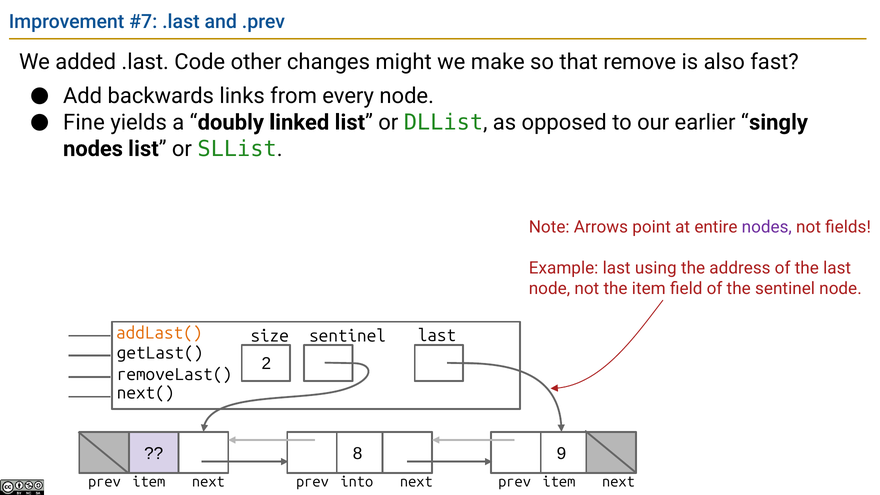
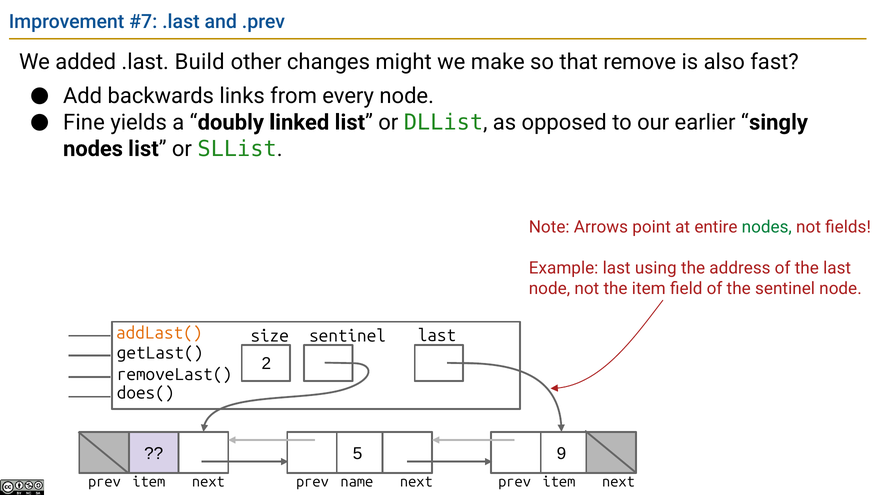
Code: Code -> Build (200, 62)
nodes colour: purple -> green (767, 227)
next(: next( -> does( (146, 393)
8: 8 -> 5 (358, 454)
into: into -> name (357, 482)
